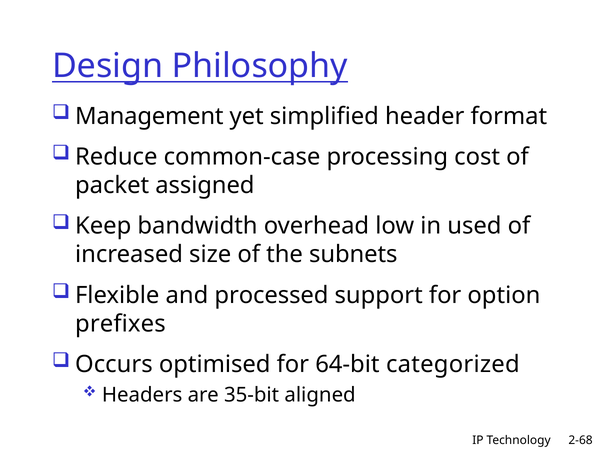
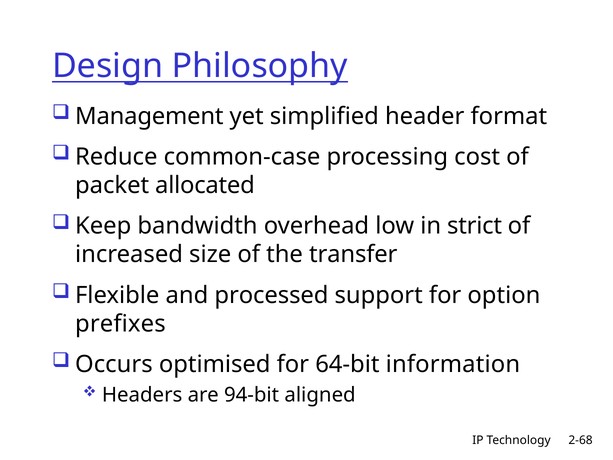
assigned: assigned -> allocated (205, 185)
used: used -> strict (475, 226)
subnets: subnets -> transfer (353, 254)
categorized: categorized -> information (453, 364)
35-bit: 35-bit -> 94-bit (252, 395)
